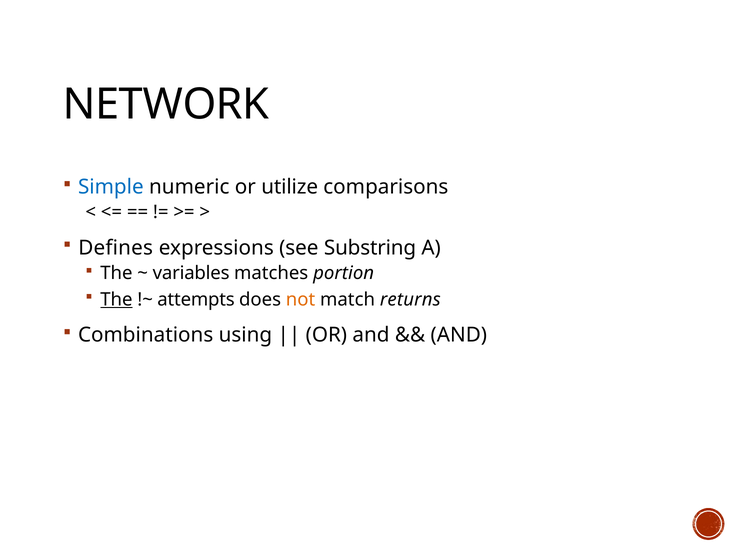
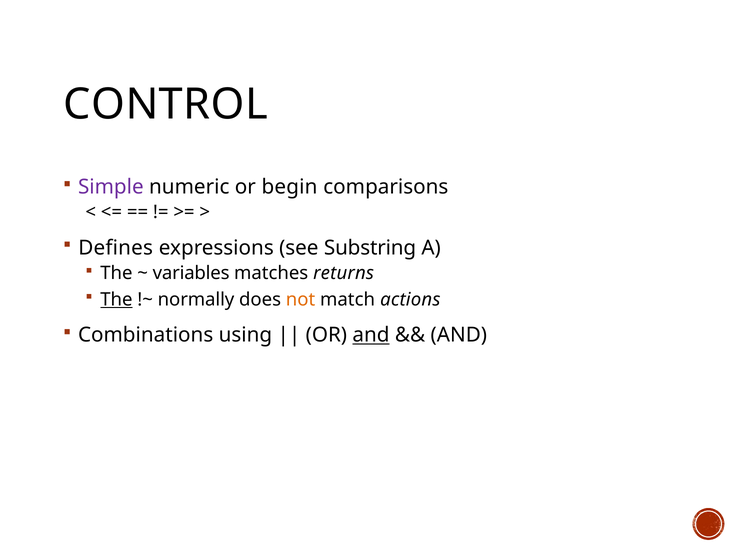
NETWORK: NETWORK -> CONTROL (166, 104)
Simple colour: blue -> purple (111, 187)
utilize: utilize -> begin (289, 187)
portion: portion -> returns (344, 273)
attempts: attempts -> normally (196, 300)
returns: returns -> actions (410, 300)
and underline: none -> present (371, 335)
